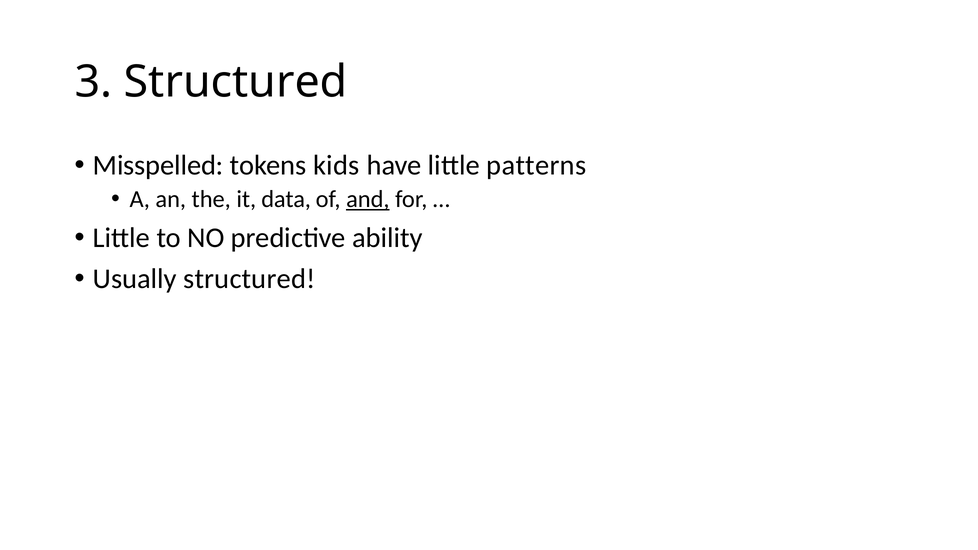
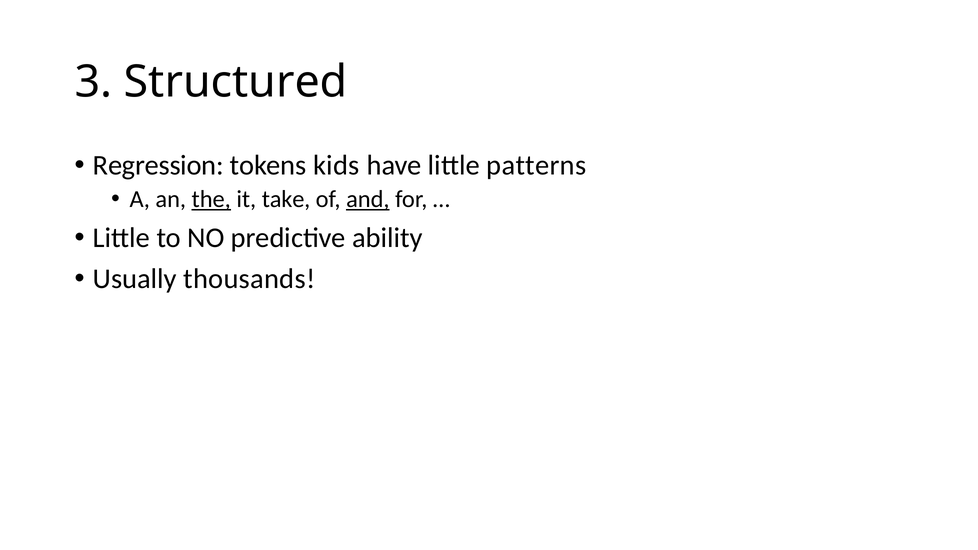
Misspelled: Misspelled -> Regression (158, 165)
the underline: none -> present (211, 199)
data: data -> take (286, 199)
Usually structured: structured -> thousands (249, 279)
